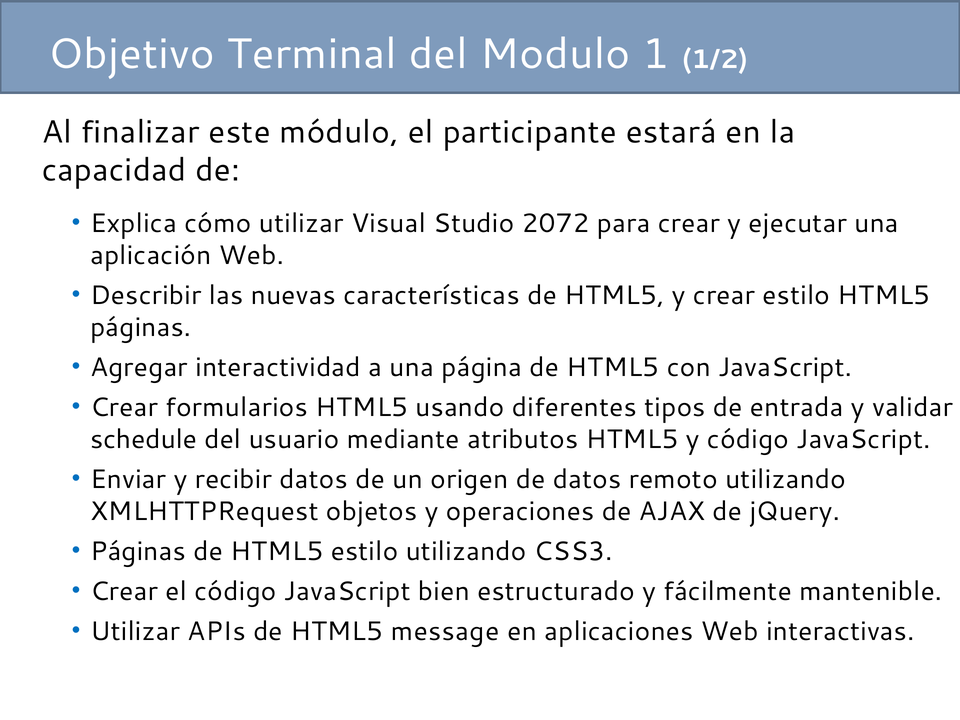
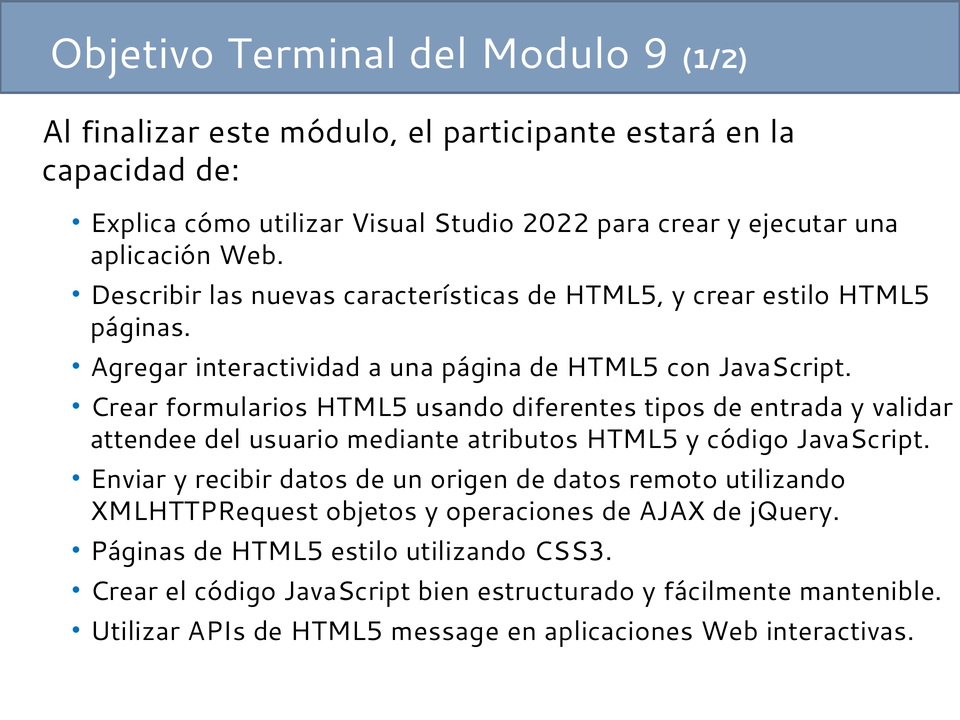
1: 1 -> 9 (656, 54)
2072: 2072 -> 2022 (556, 223)
schedule: schedule -> attendee (144, 439)
